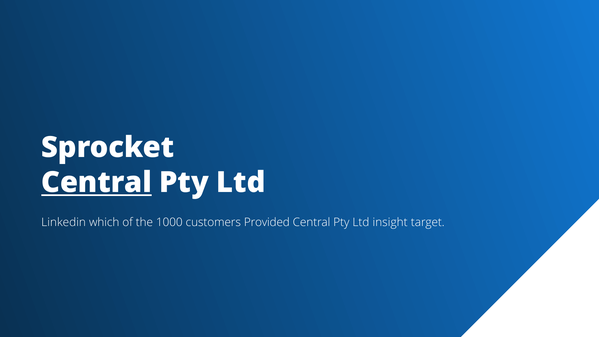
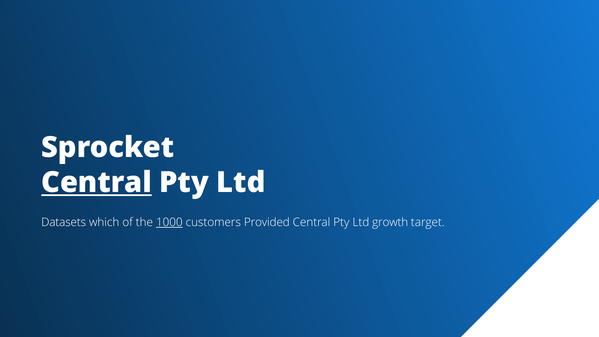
Linkedin: Linkedin -> Datasets (64, 222)
1000 underline: none -> present (169, 222)
insight: insight -> growth (390, 222)
